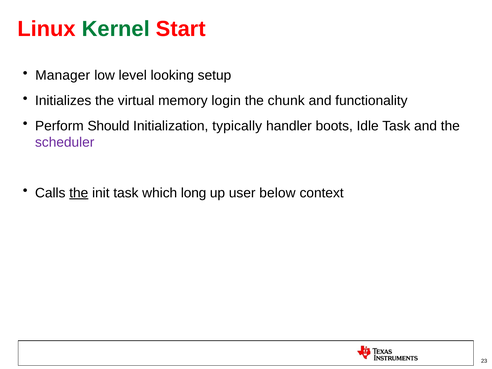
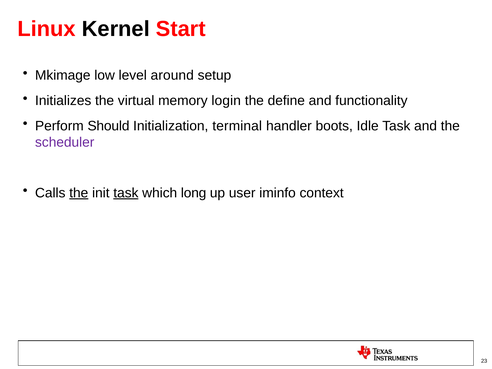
Kernel colour: green -> black (116, 29)
Manager: Manager -> Mkimage (63, 75)
looking: looking -> around (172, 75)
chunk: chunk -> define (286, 101)
typically: typically -> terminal (237, 126)
task underline: none -> present (126, 193)
below: below -> iminfo (278, 193)
